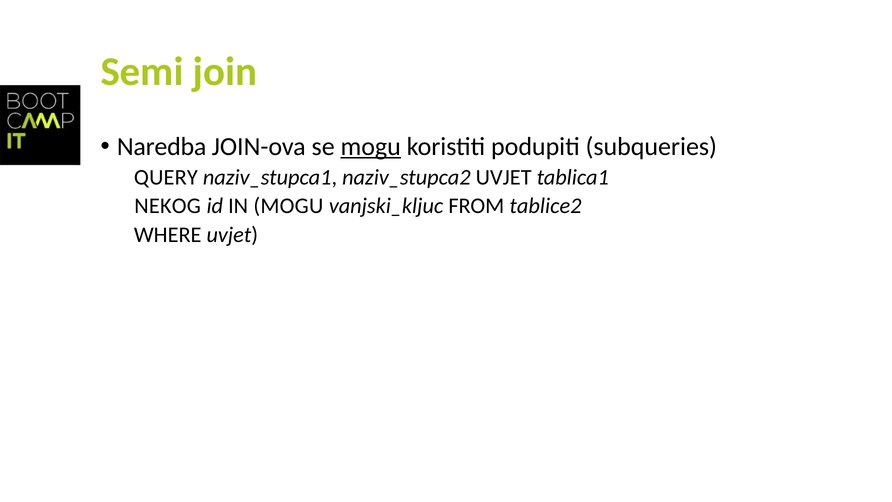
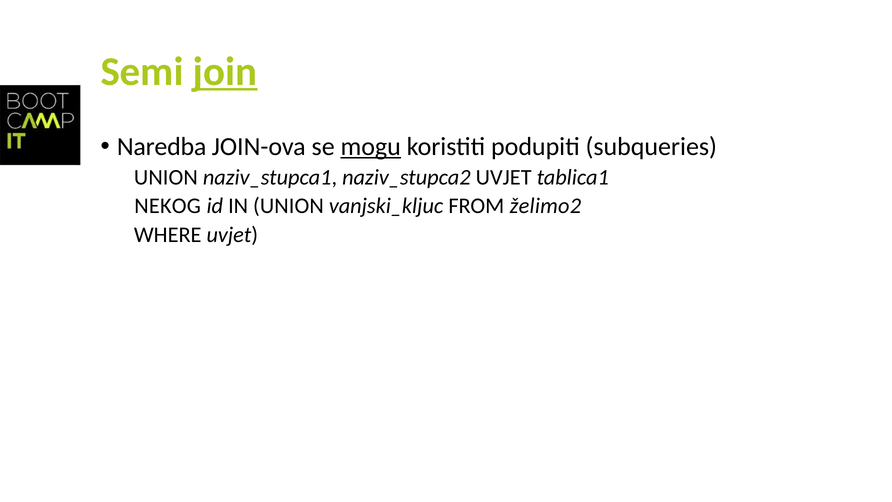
join underline: none -> present (225, 72)
QUERY: QUERY -> UNION (166, 177)
IN MOGU: MOGU -> UNION (288, 206)
tablice2: tablice2 -> želimo2 (545, 206)
